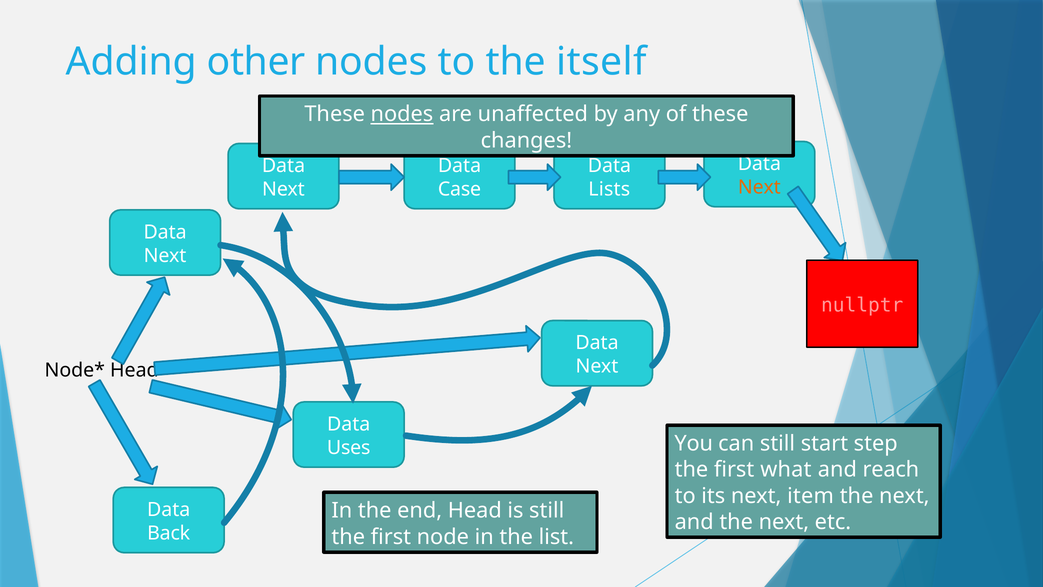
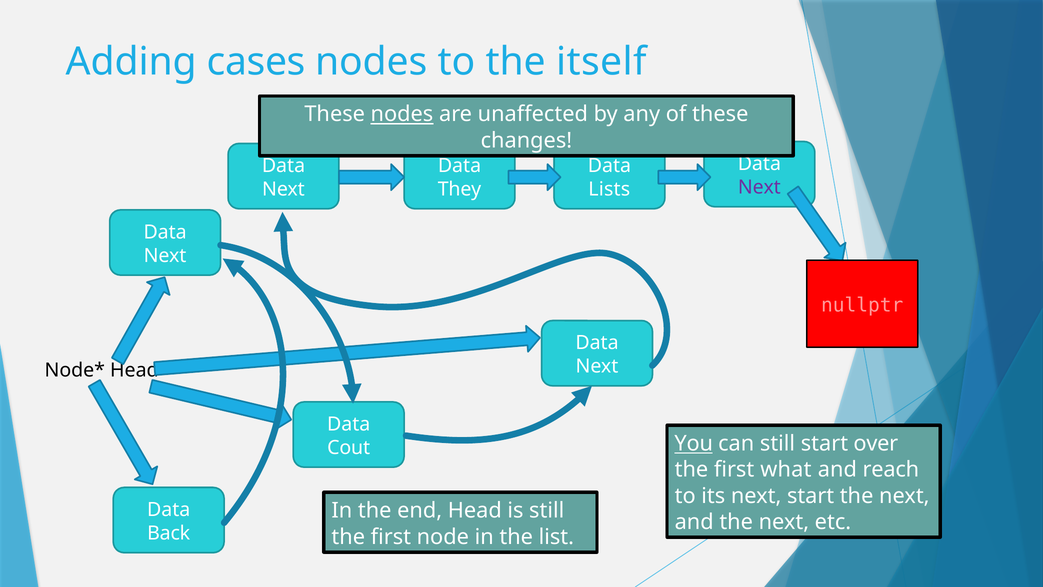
other: other -> cases (256, 62)
Next colour: orange -> purple (759, 187)
Case: Case -> They (460, 189)
You underline: none -> present (694, 443)
step: step -> over (876, 443)
Uses: Uses -> Cout (349, 447)
next item: item -> start (811, 496)
